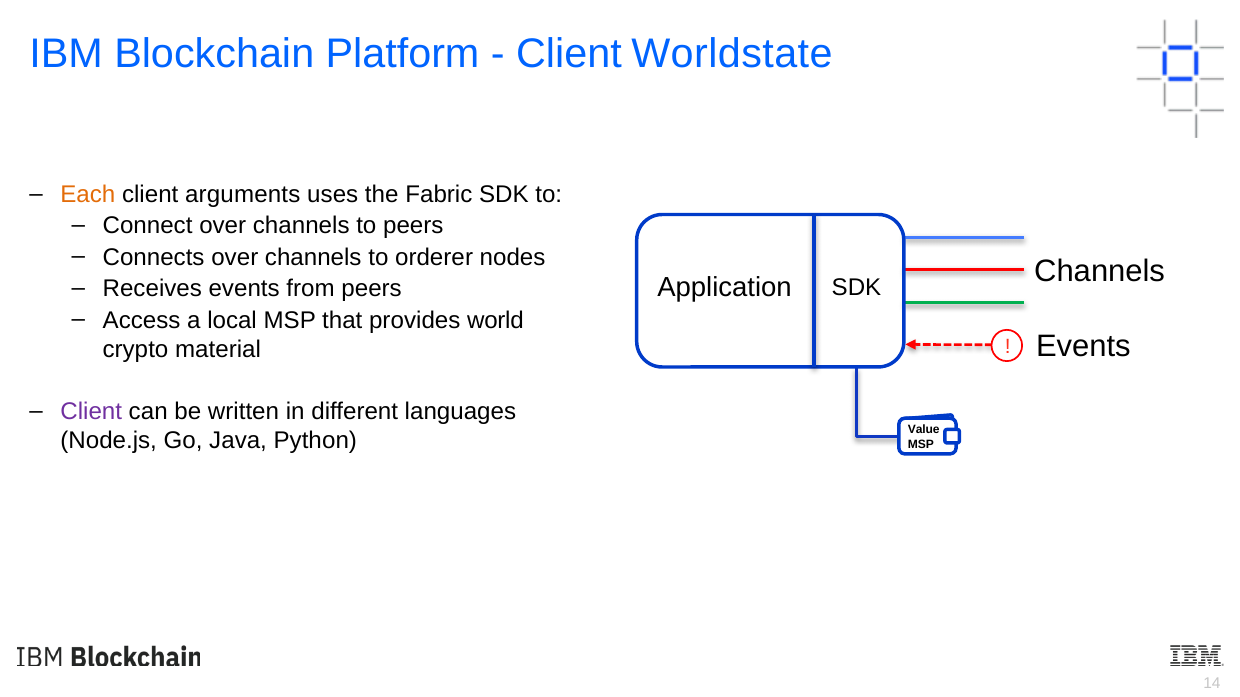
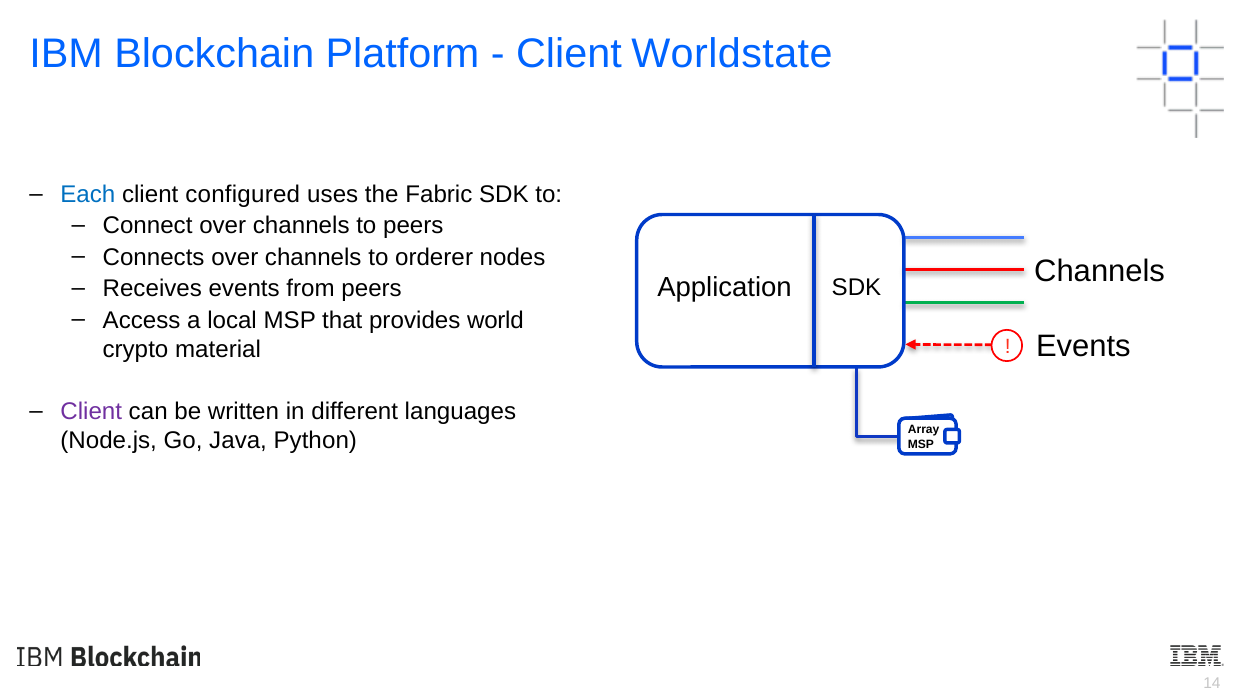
Each colour: orange -> blue (88, 195)
arguments: arguments -> configured (243, 195)
Value: Value -> Array (924, 430)
